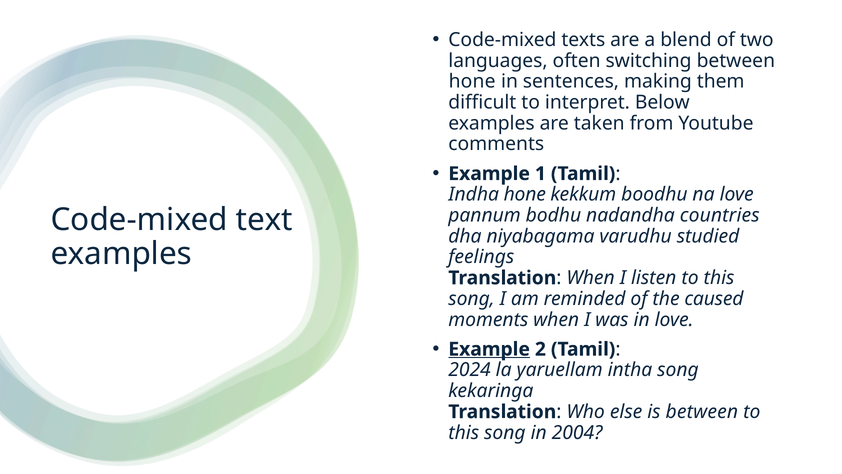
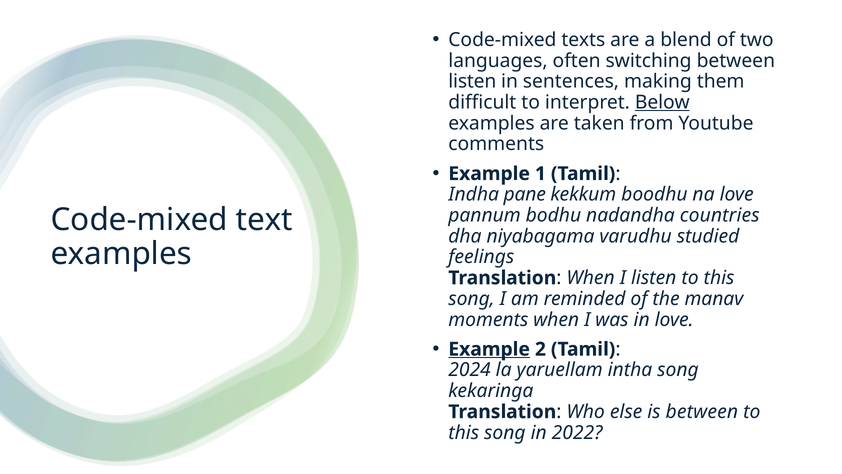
hone: hone -> listen (472, 81)
Below underline: none -> present (662, 102)
Indha hone: hone -> pane (525, 194)
caused: caused -> manav (714, 299)
2004: 2004 -> 2022 (577, 432)
